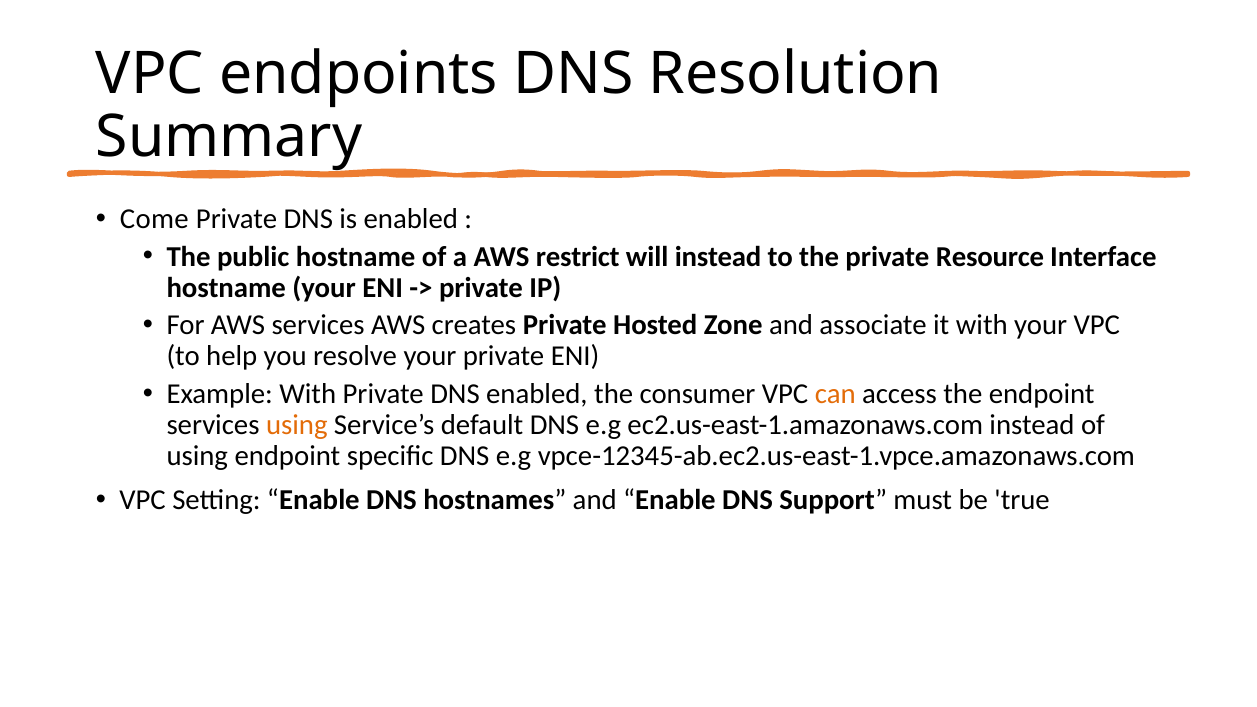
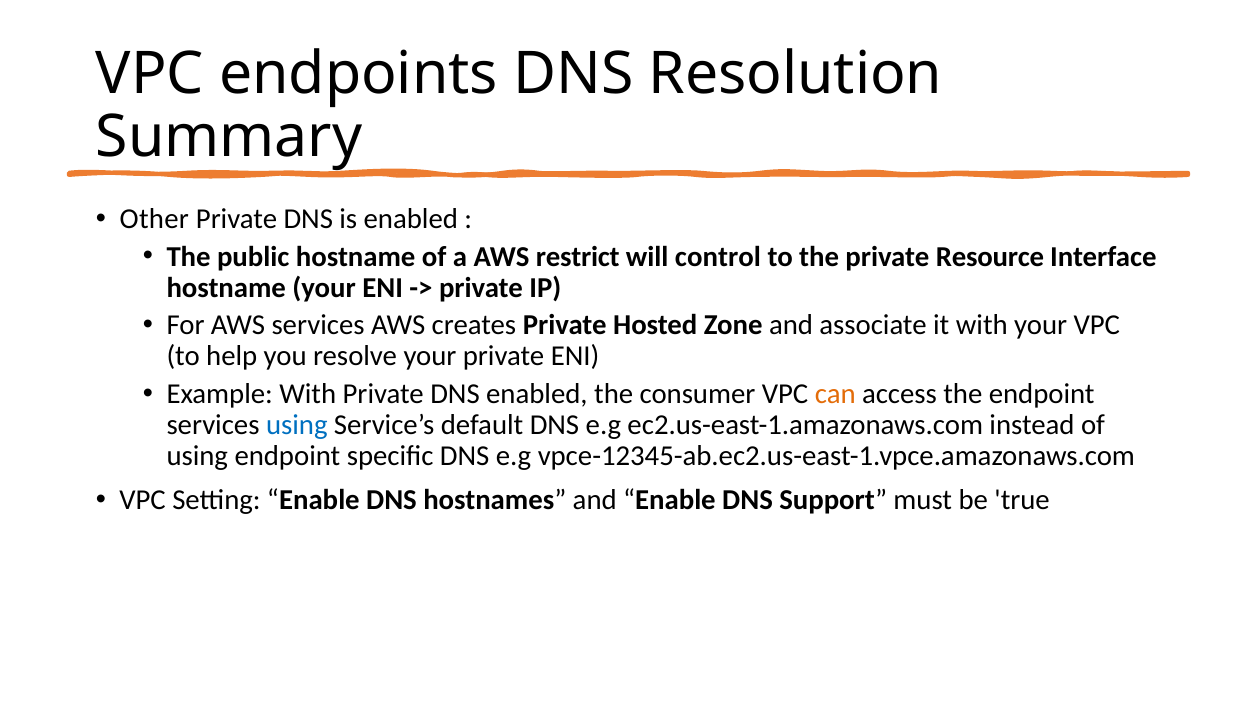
Come: Come -> Other (154, 219)
will instead: instead -> control (718, 257)
using colour: orange -> blue (297, 425)
